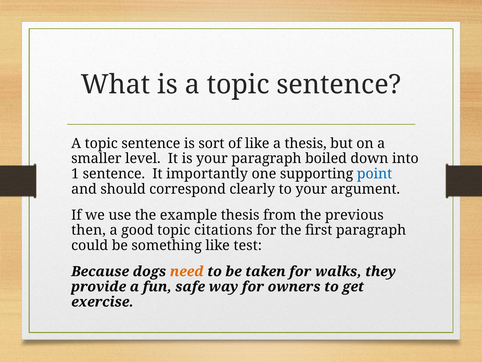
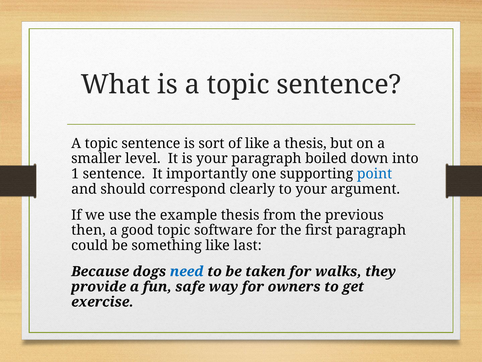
citations: citations -> software (223, 230)
test: test -> last (248, 245)
need colour: orange -> blue (187, 271)
